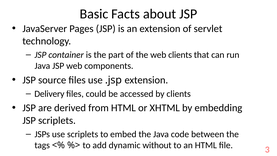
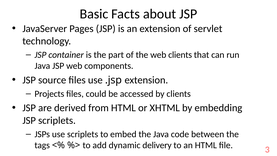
Delivery: Delivery -> Projects (49, 94)
without: without -> delivery (157, 145)
